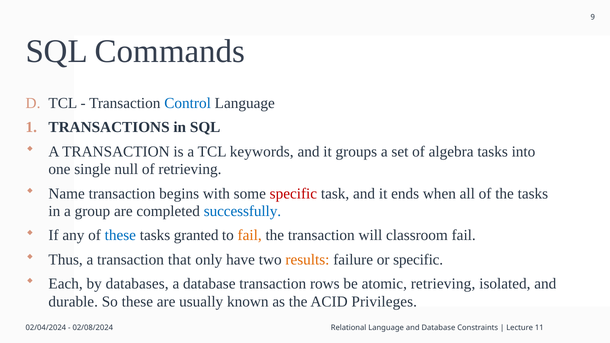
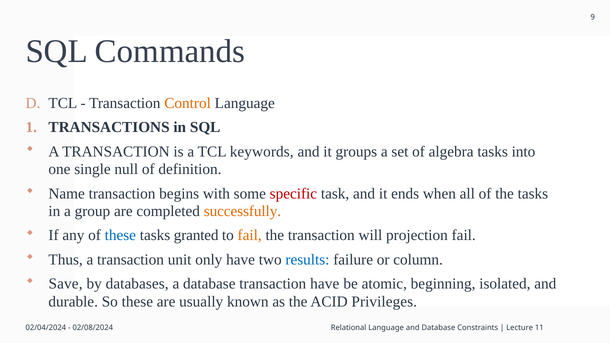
Control colour: blue -> orange (188, 103)
of retrieving: retrieving -> definition (190, 169)
successfully colour: blue -> orange (242, 211)
classroom: classroom -> projection (417, 236)
that: that -> unit (180, 260)
results colour: orange -> blue (307, 260)
or specific: specific -> column (418, 260)
Each: Each -> Save (66, 284)
transaction rows: rows -> have (325, 284)
atomic retrieving: retrieving -> beginning (443, 284)
